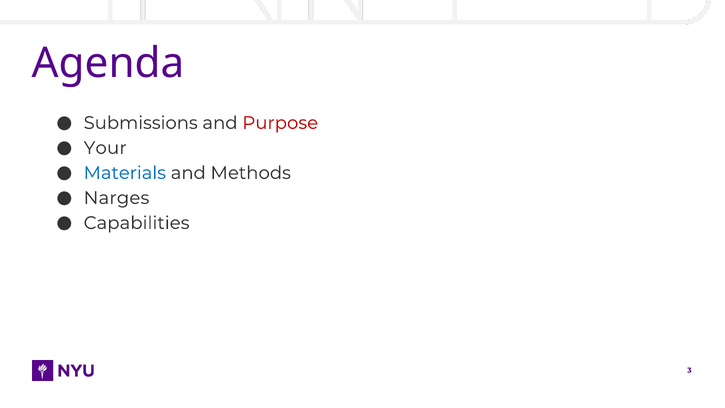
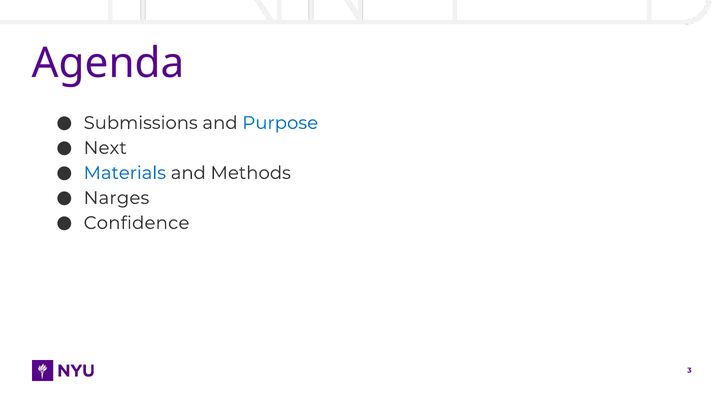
Purpose colour: red -> blue (280, 123)
Your: Your -> Next (105, 148)
Capabilities: Capabilities -> Confidence (137, 223)
